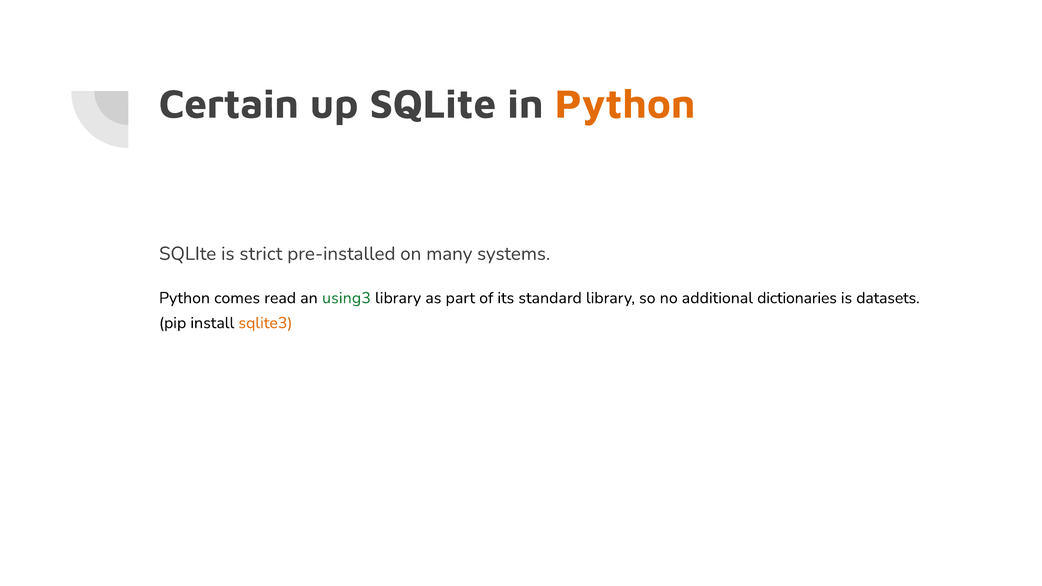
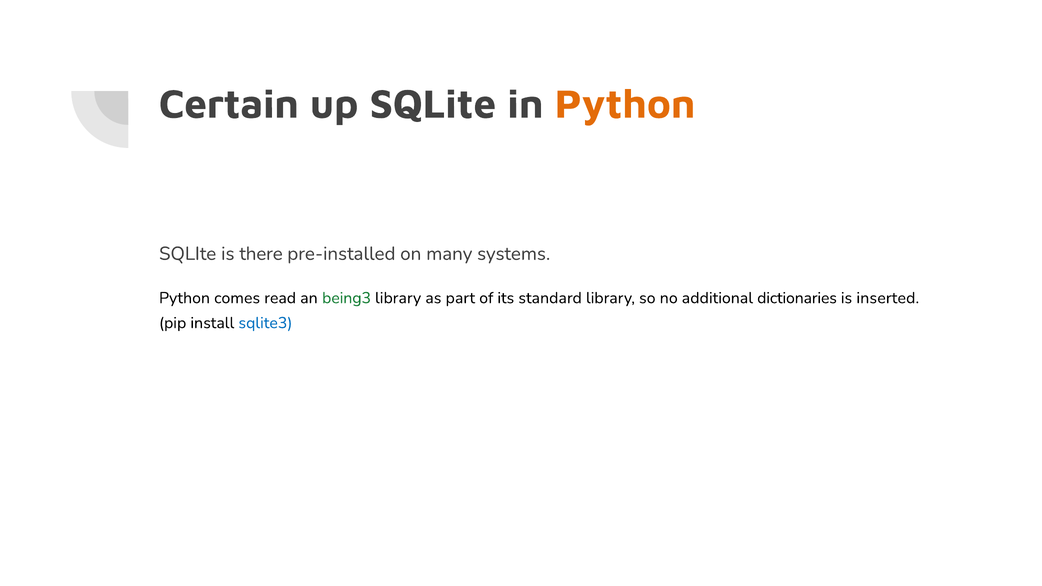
strict: strict -> there (261, 254)
using3: using3 -> being3 (347, 298)
datasets: datasets -> inserted (888, 298)
sqlite3 colour: orange -> blue (265, 323)
